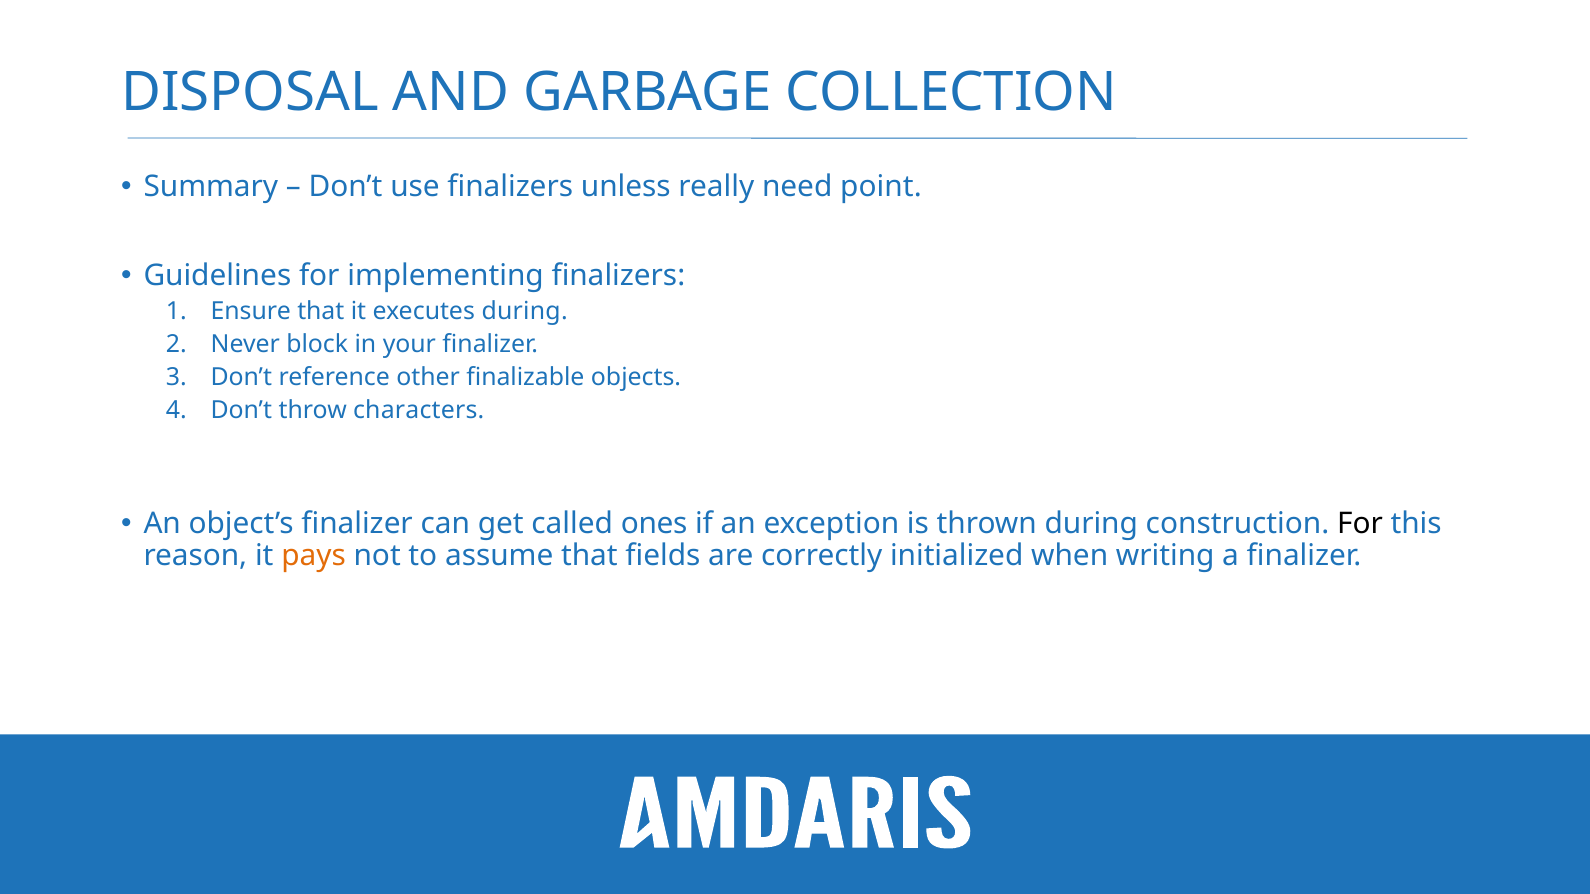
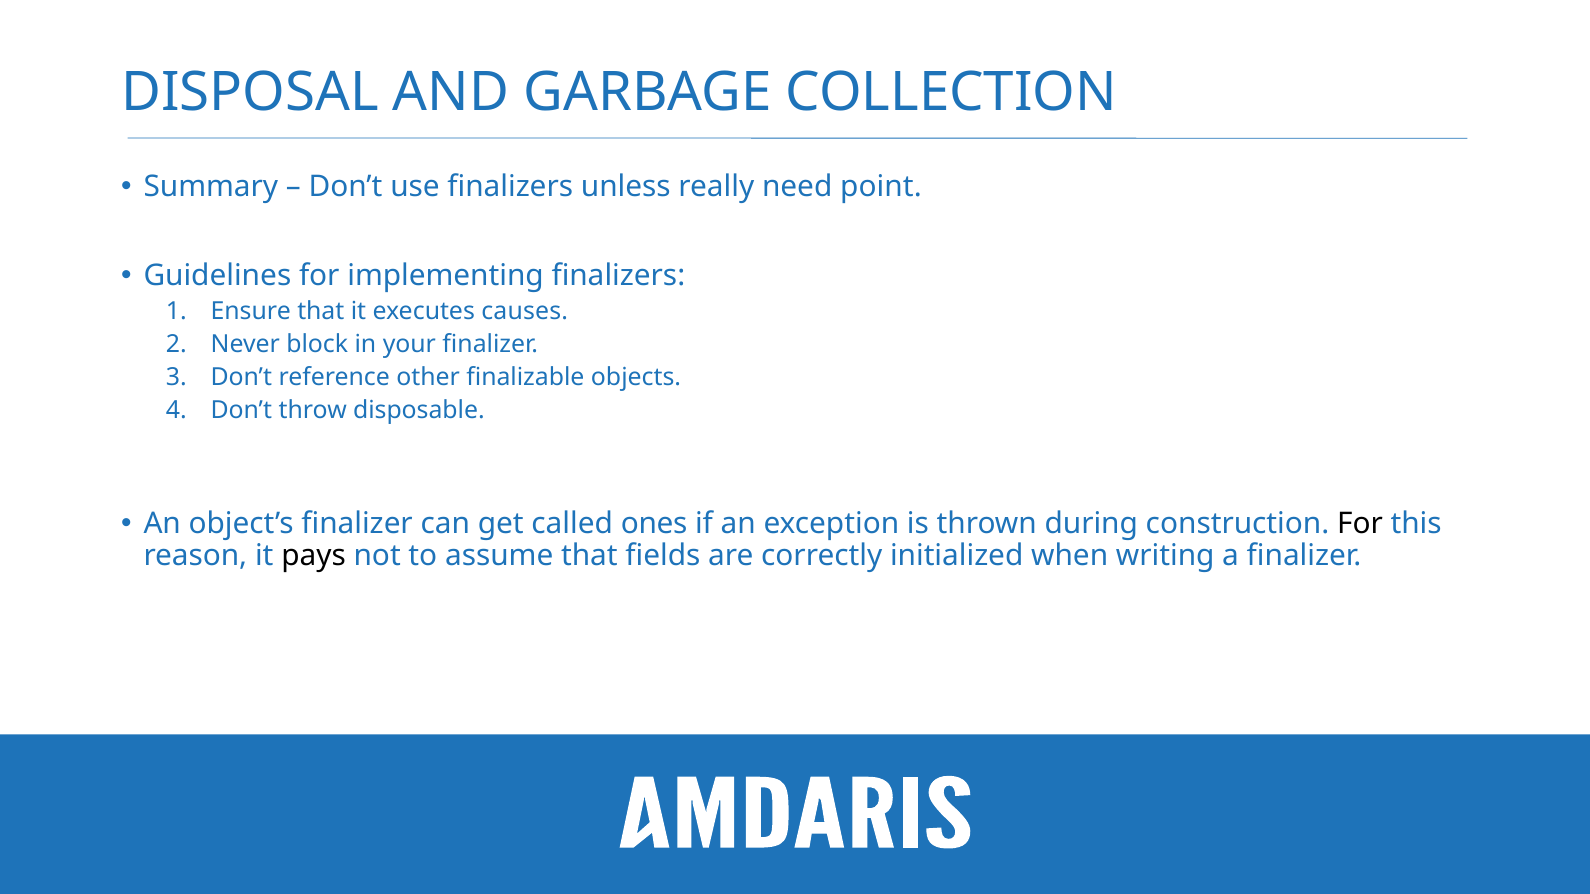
executes during: during -> causes (525, 311)
characters: characters -> disposable (419, 411)
pays colour: orange -> black (314, 556)
